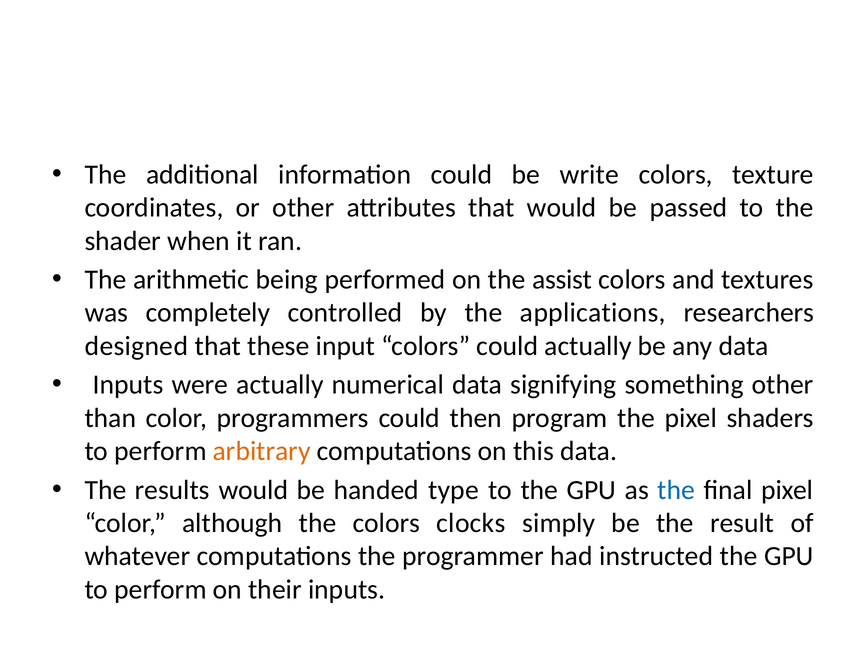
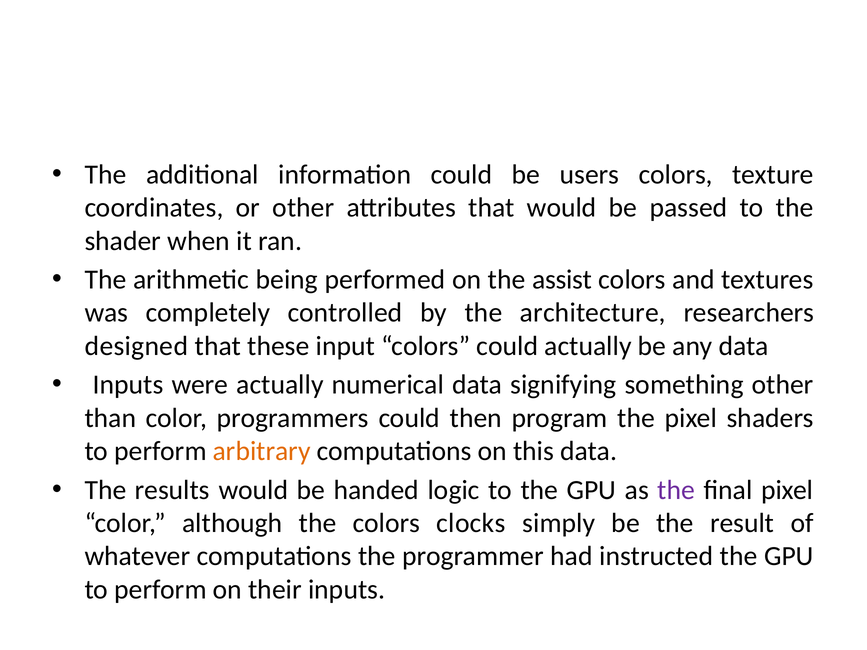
write: write -> users (590, 175)
applications: applications -> architecture (593, 313)
type: type -> logic (454, 490)
the colour: blue -> purple (676, 490)
